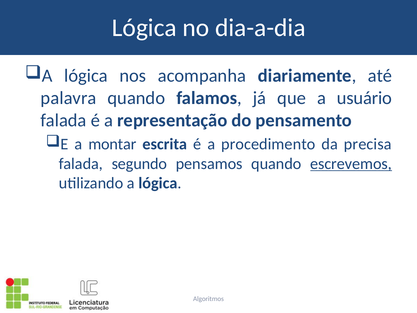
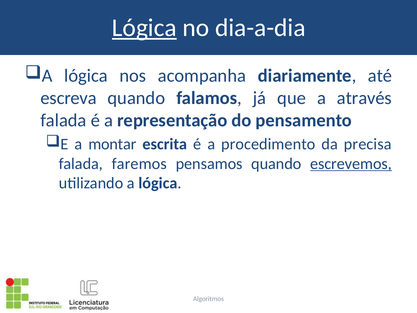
Lógica underline: none -> present (144, 28)
palavra: palavra -> escreva (69, 98)
usuário: usuário -> através (364, 98)
segundo: segundo -> faremos (139, 164)
